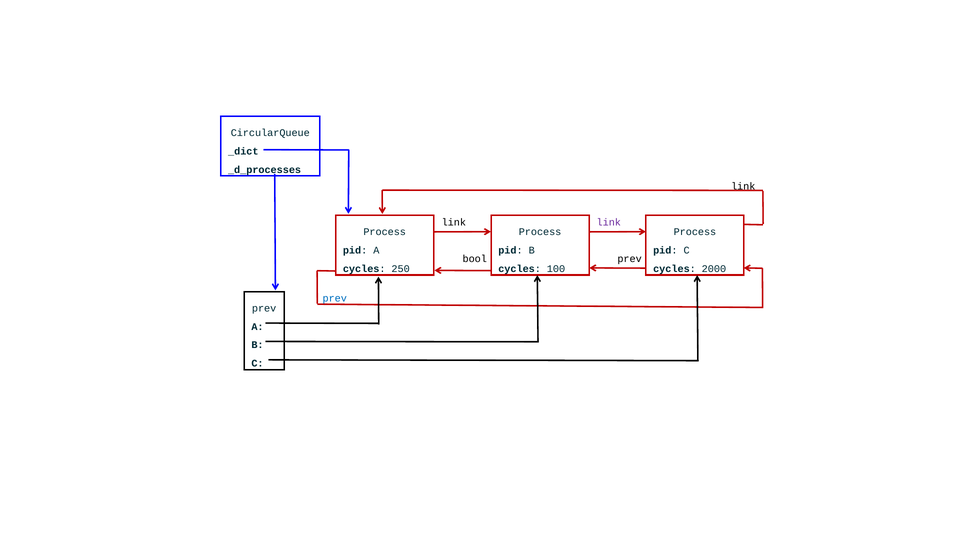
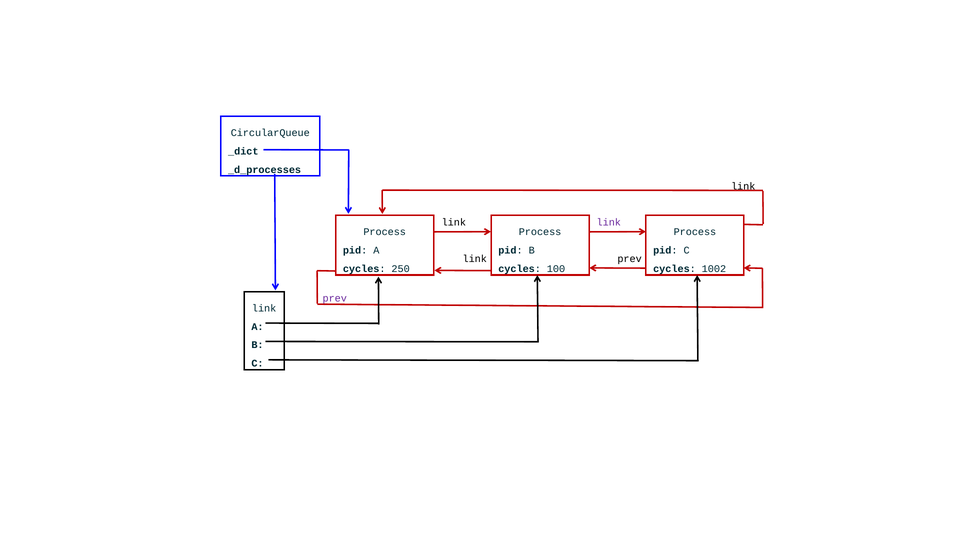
bool: bool -> link (475, 259)
2000: 2000 -> 1002 (714, 269)
prev colour: blue -> purple (335, 298)
prev: prev -> link (264, 308)
